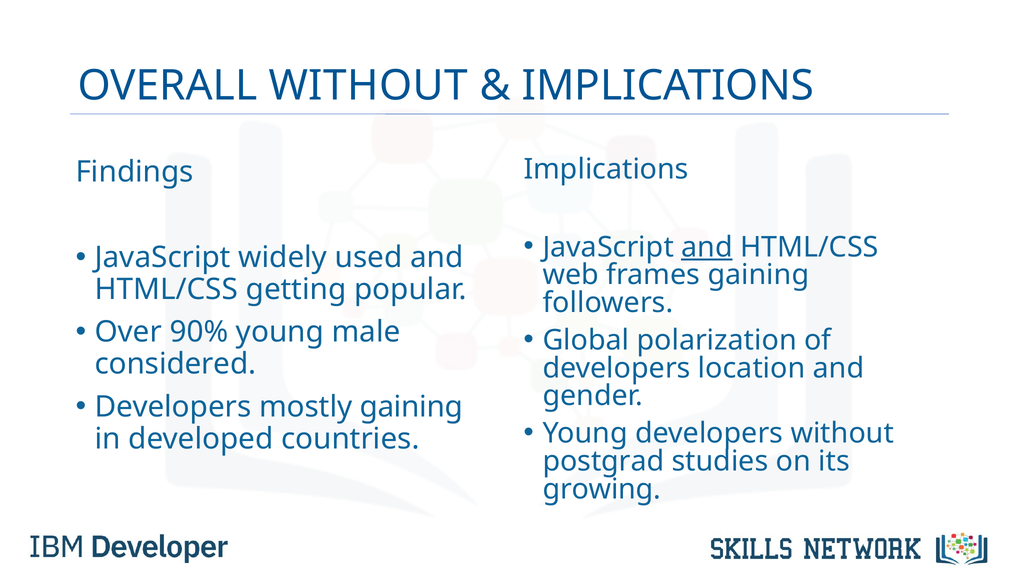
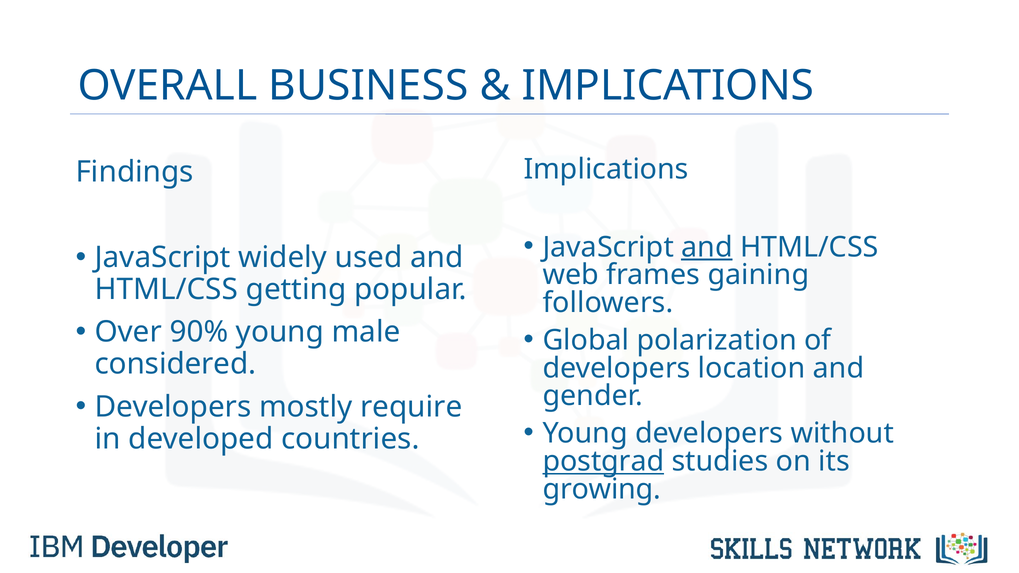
OVERALL WITHOUT: WITHOUT -> BUSINESS (368, 86)
mostly gaining: gaining -> require (411, 407)
postgrad underline: none -> present (603, 461)
